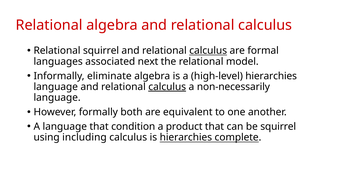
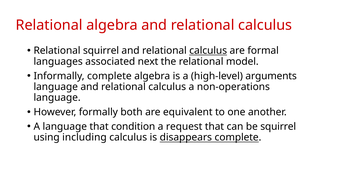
Informally eliminate: eliminate -> complete (109, 76)
high-level hierarchies: hierarchies -> arguments (271, 76)
calculus underline: present -> none (167, 87)
non-necessarily: non-necessarily -> non-operations (233, 87)
product: product -> request (184, 127)
is hierarchies: hierarchies -> disappears (186, 137)
